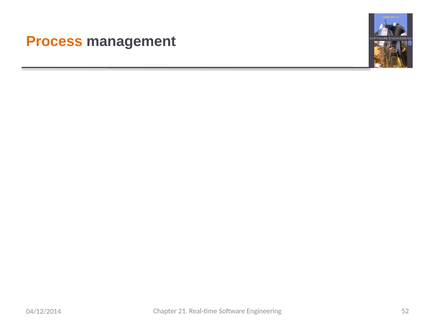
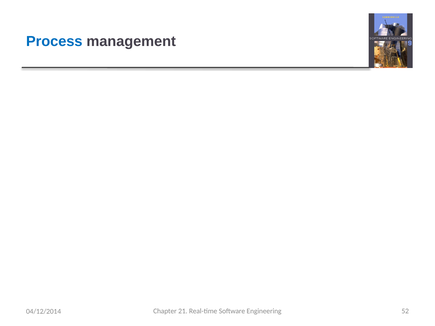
Process colour: orange -> blue (54, 41)
